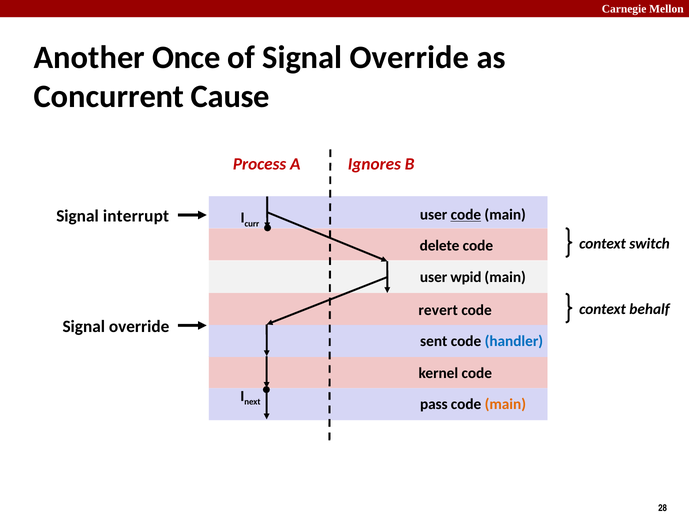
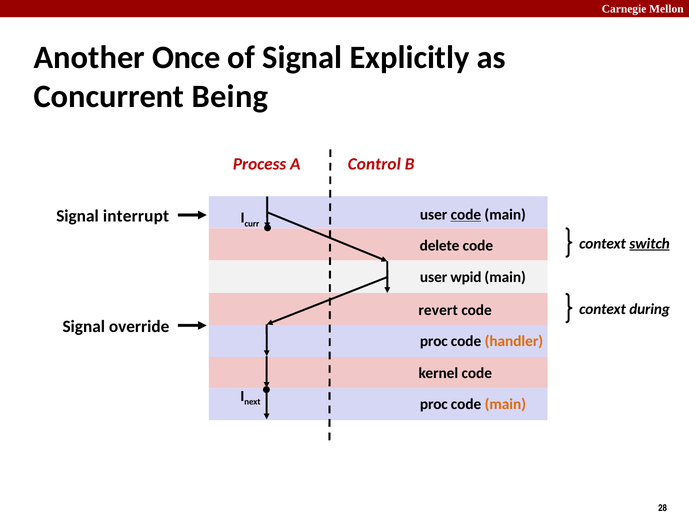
of Signal Override: Override -> Explicitly (410, 57)
Cause: Cause -> Being (230, 96)
Ignores: Ignores -> Control (374, 164)
switch underline: none -> present (650, 243)
behalf: behalf -> during (650, 309)
sent: sent -> proc (434, 341)
handler colour: blue -> orange (514, 341)
pass: pass -> proc (434, 404)
